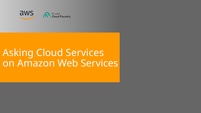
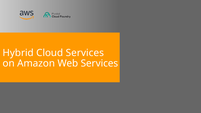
Asking: Asking -> Hybrid (18, 53)
